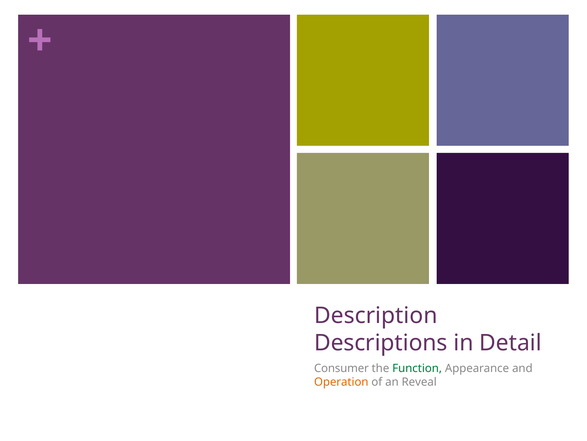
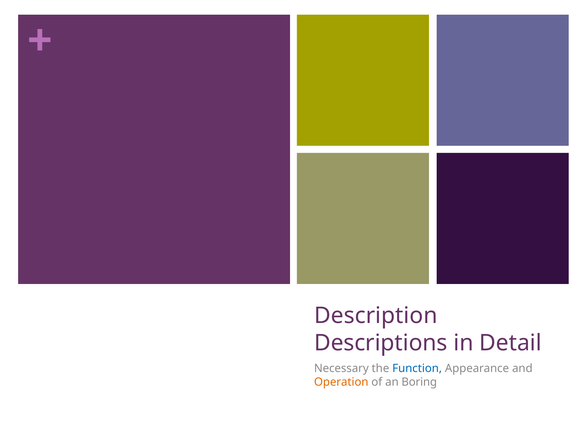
Consumer: Consumer -> Necessary (341, 368)
Function colour: green -> blue (417, 368)
Reveal: Reveal -> Boring (419, 381)
